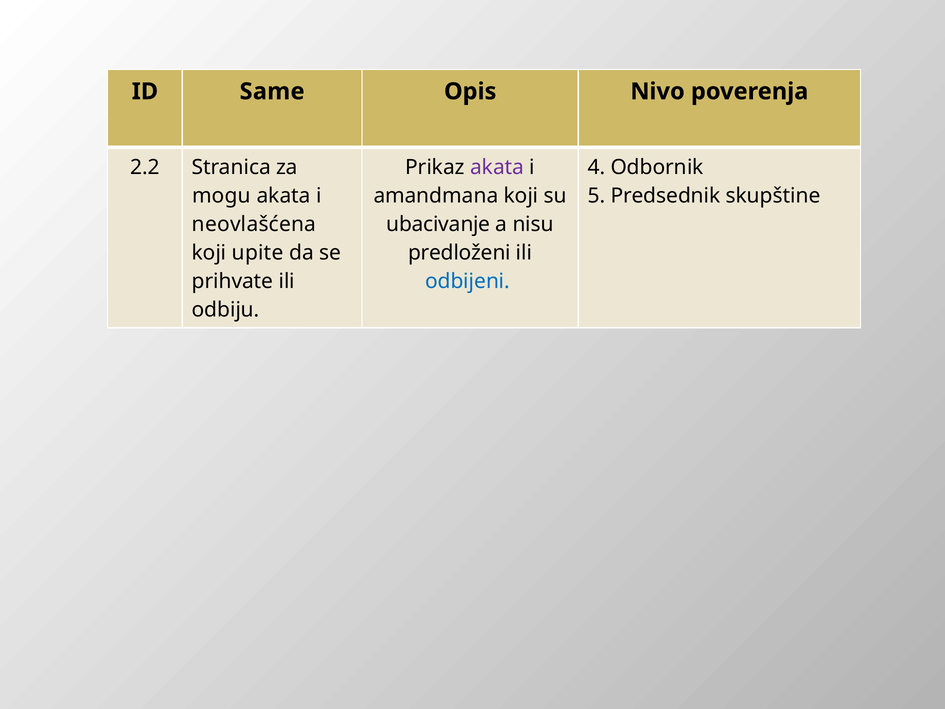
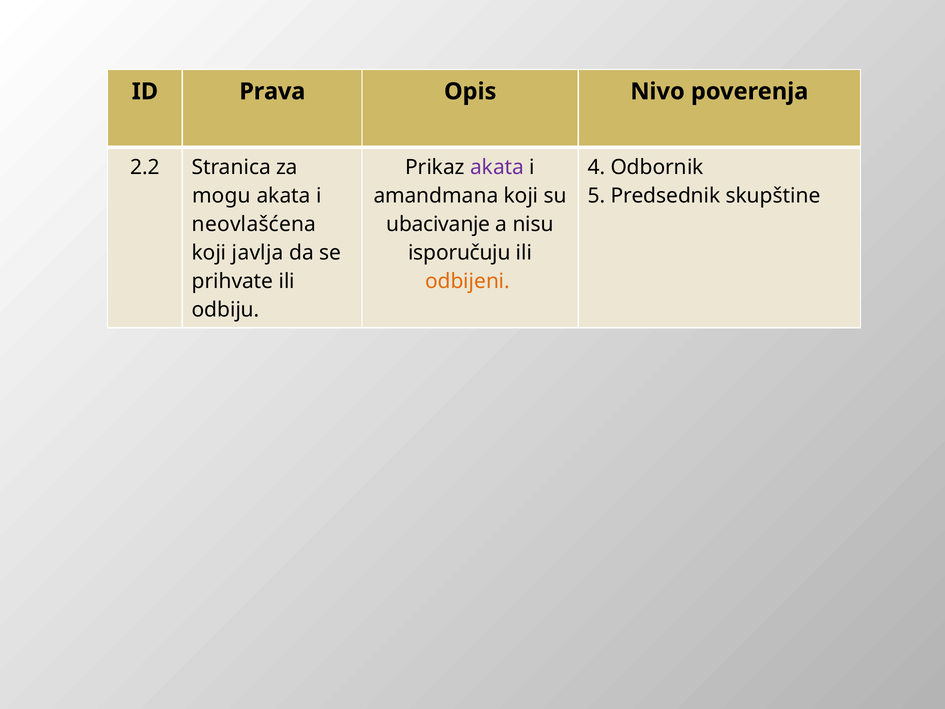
Same: Same -> Prava (272, 91)
upite: upite -> javlja (258, 253)
predloženi: predloženi -> isporučuju (459, 253)
odbijeni colour: blue -> orange (468, 281)
